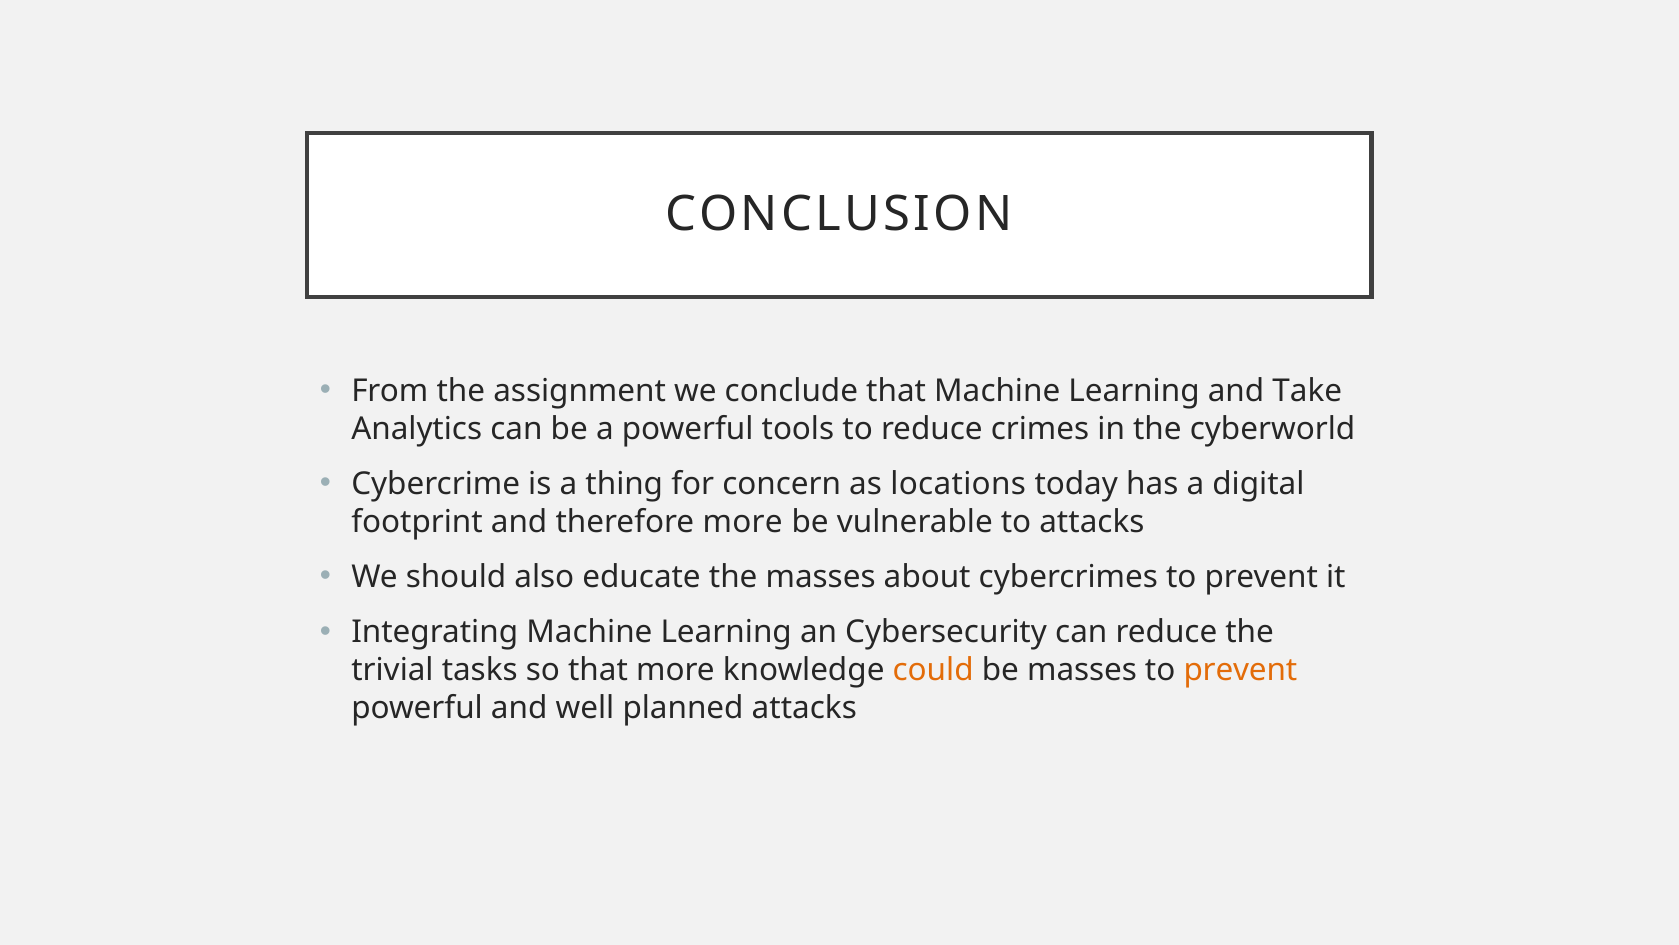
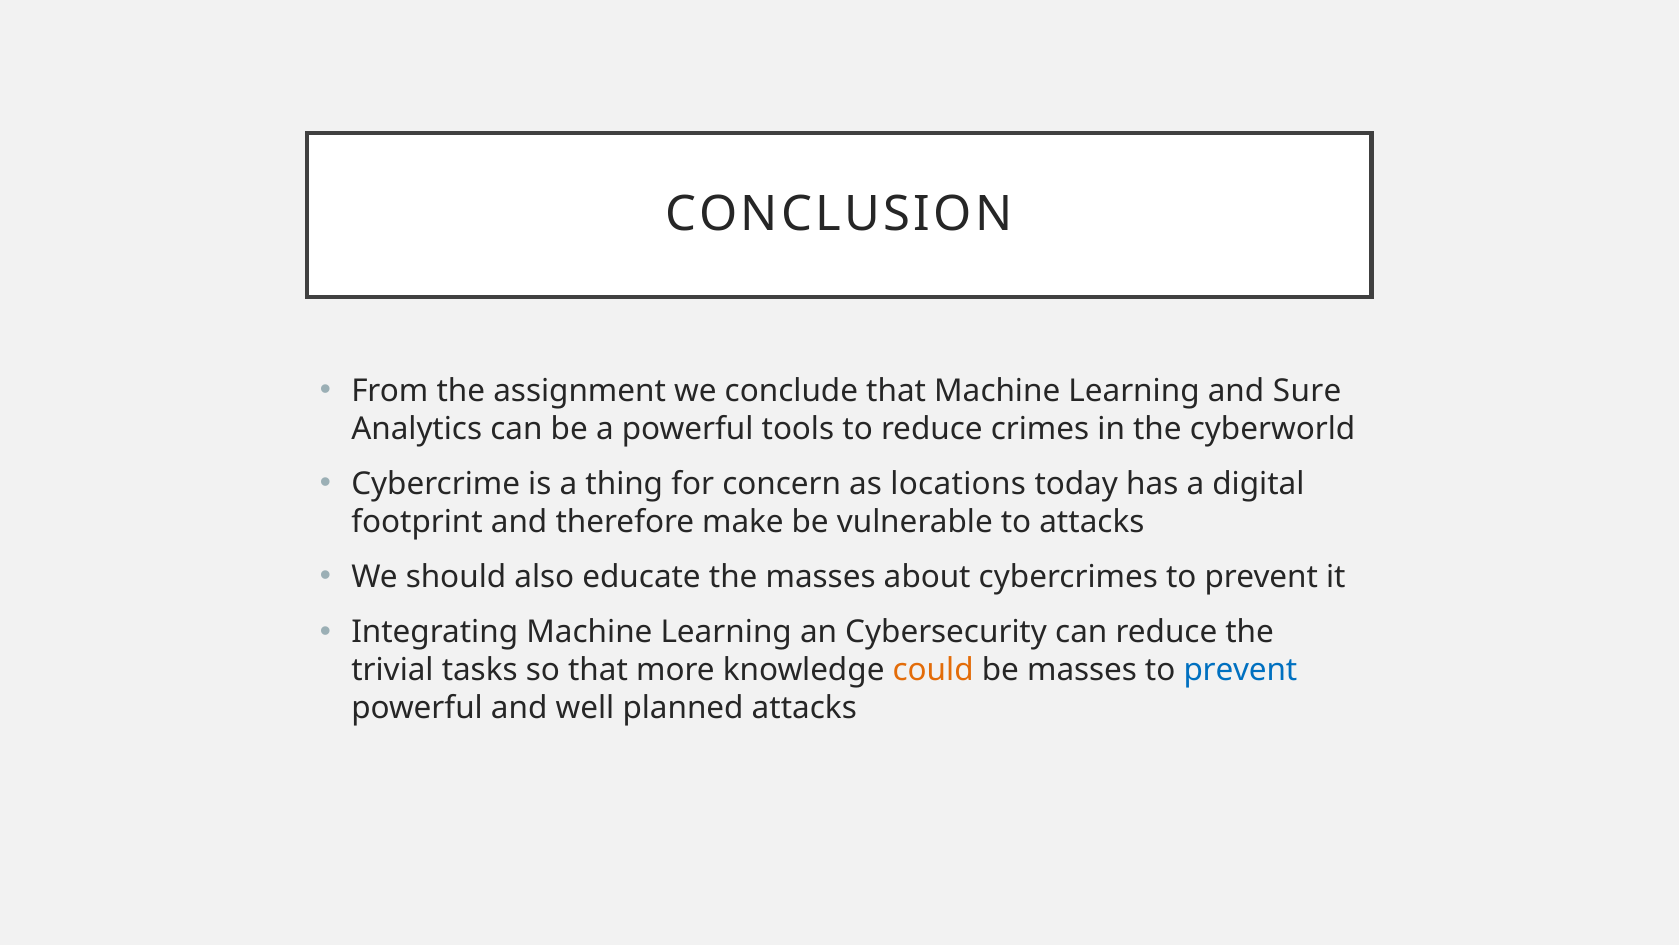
Take: Take -> Sure (1307, 391)
therefore more: more -> make (743, 522)
prevent colour: orange -> blue (1240, 670)
